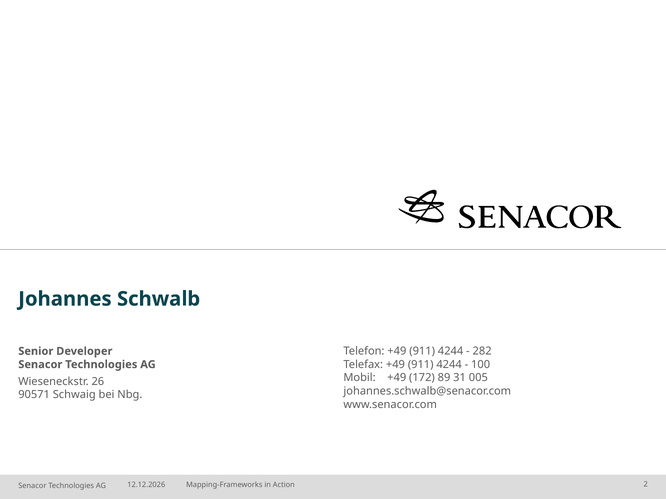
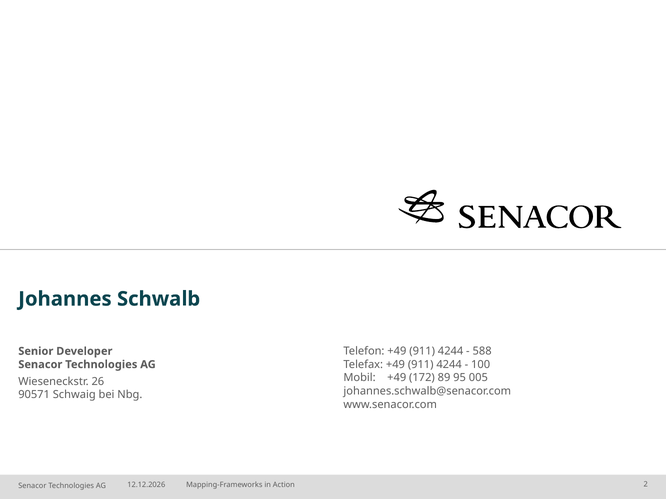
282: 282 -> 588 (482, 352)
31: 31 -> 95 (460, 378)
